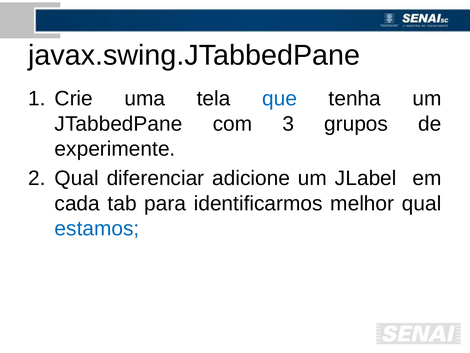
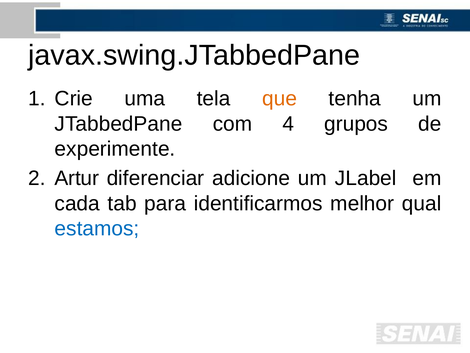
que colour: blue -> orange (280, 99)
3: 3 -> 4 (288, 124)
2 Qual: Qual -> Artur (77, 178)
